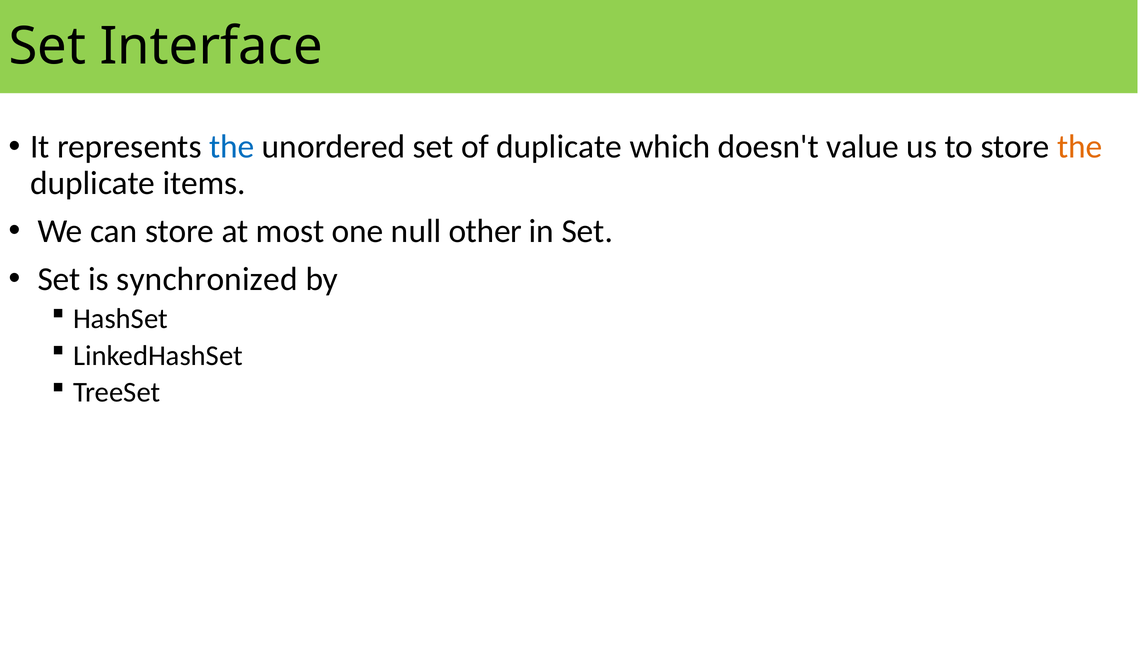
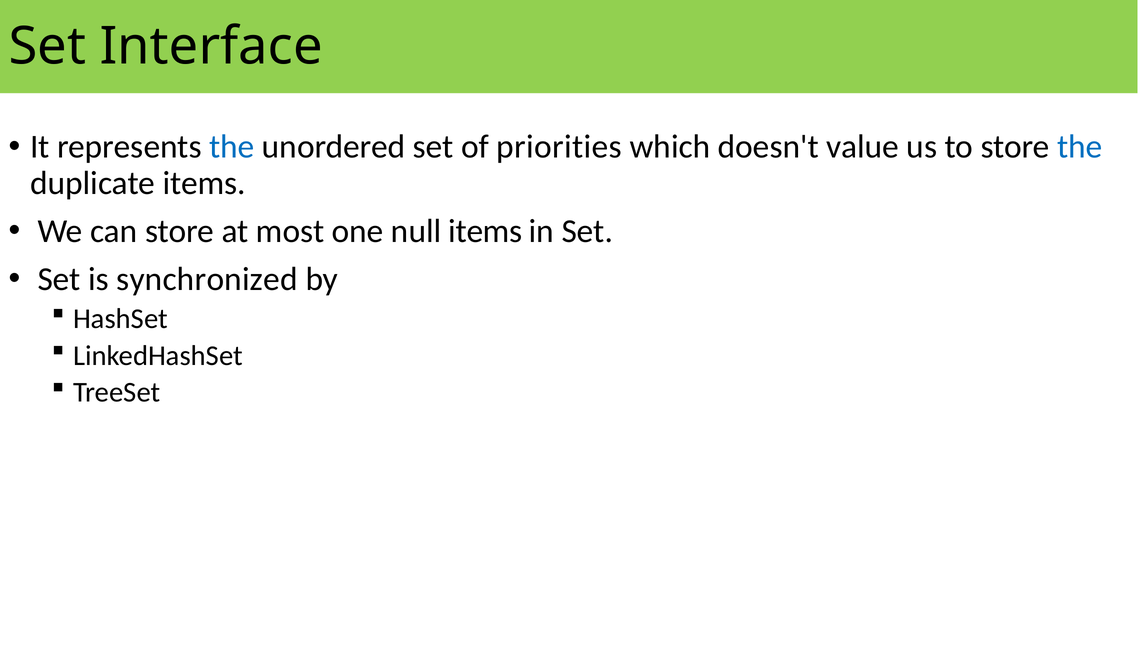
of duplicate: duplicate -> priorities (559, 147)
the colour: orange -> blue (1080, 147)
null other: other -> items (485, 231)
